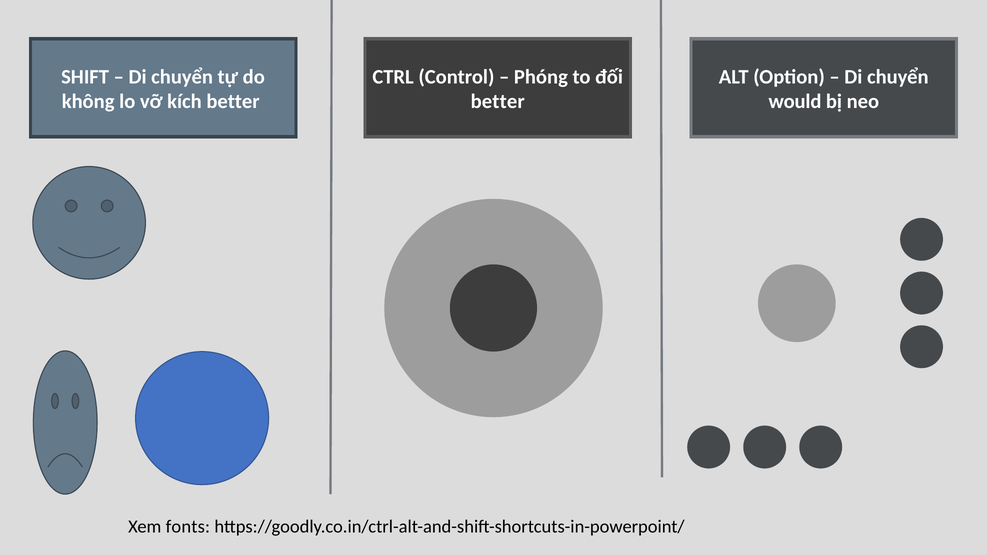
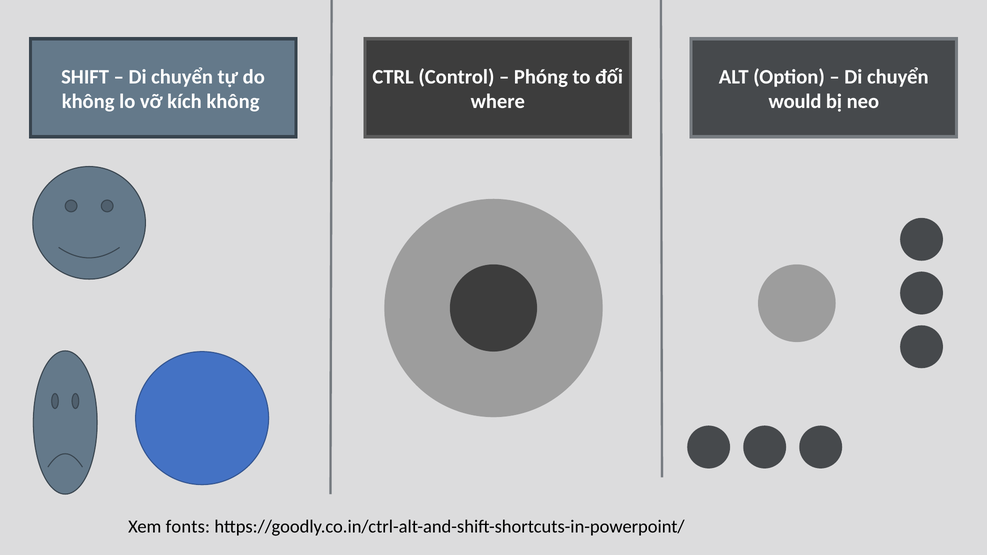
kích better: better -> không (233, 102)
better: better -> where (498, 102)
